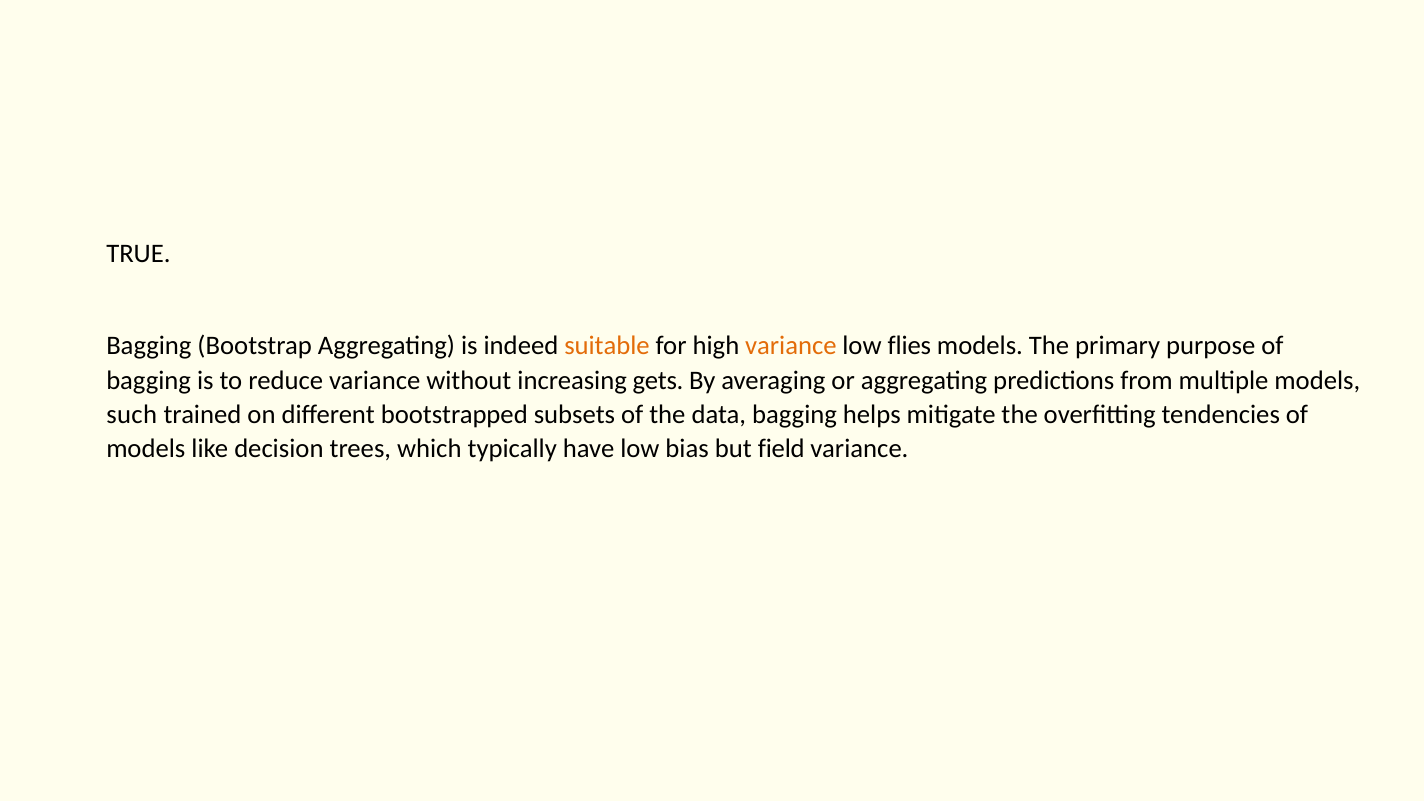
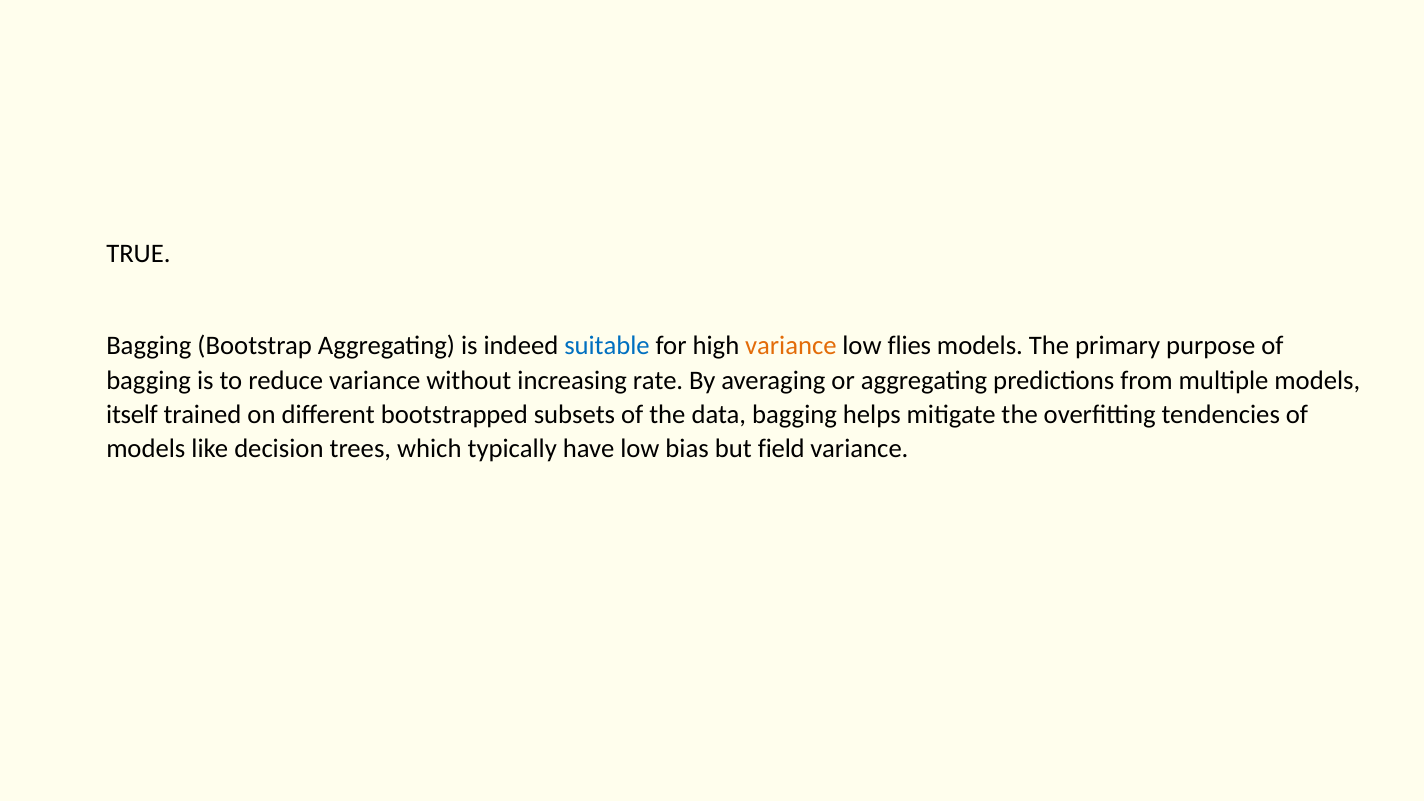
suitable colour: orange -> blue (607, 346)
gets: gets -> rate (658, 380)
such: such -> itself (132, 415)
